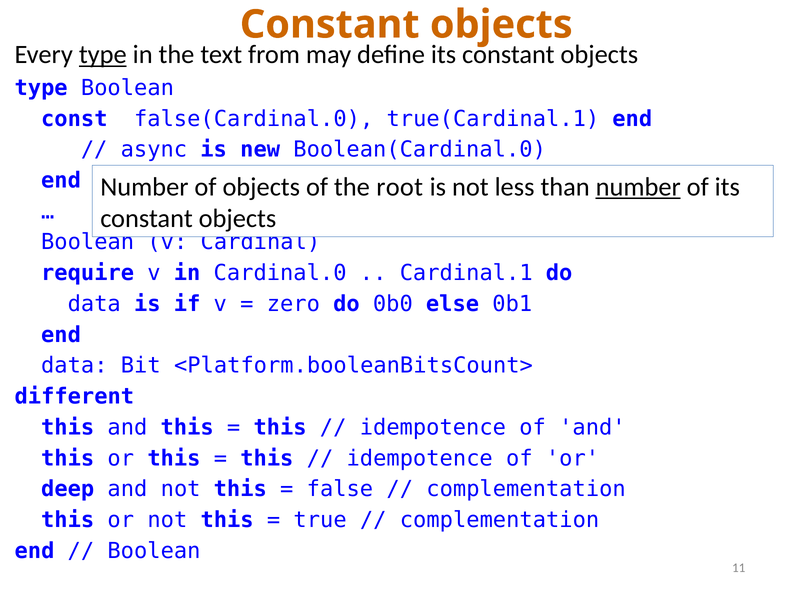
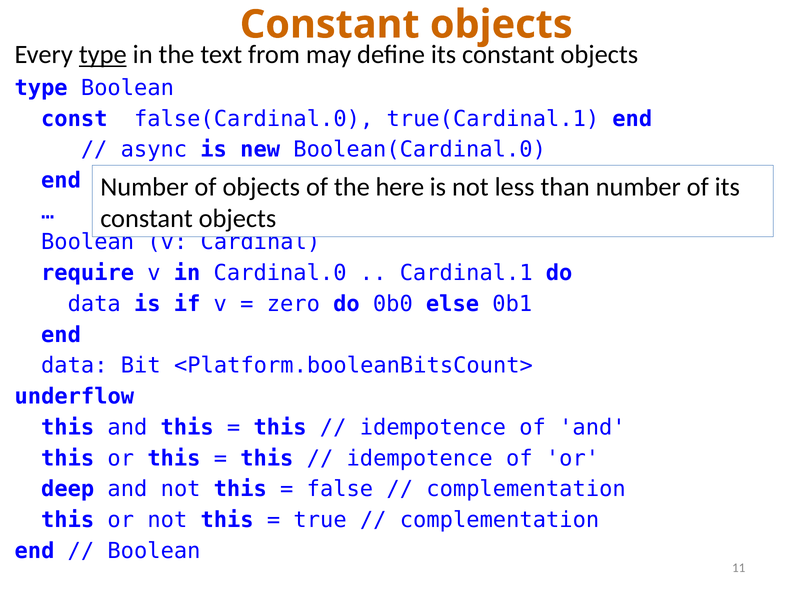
root: root -> here (400, 187)
number underline: present -> none (638, 187)
different: different -> underflow (74, 396)
